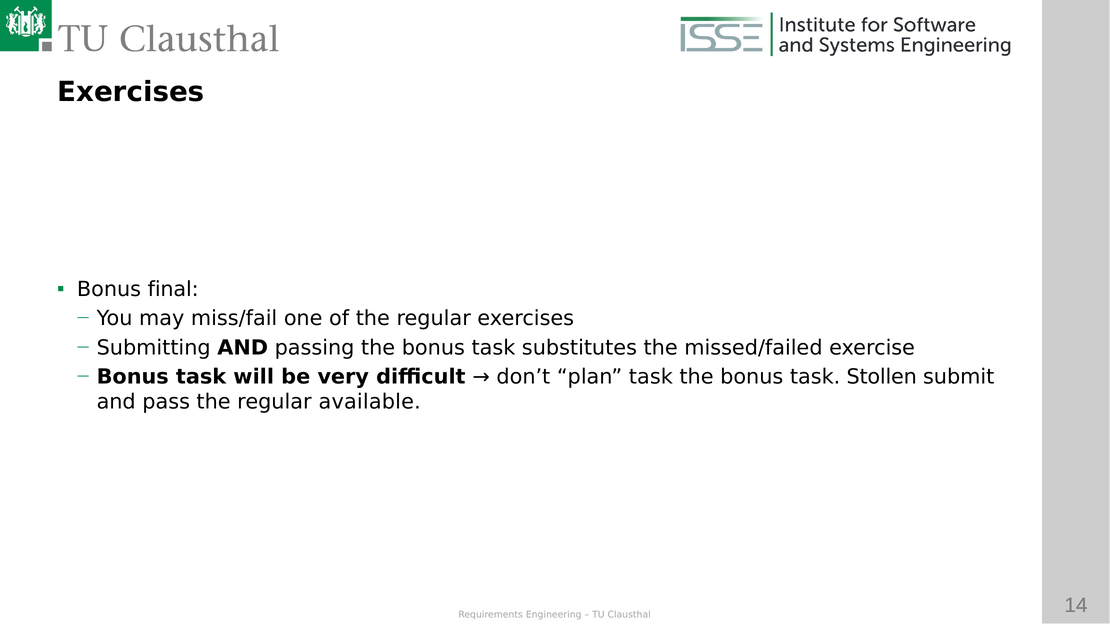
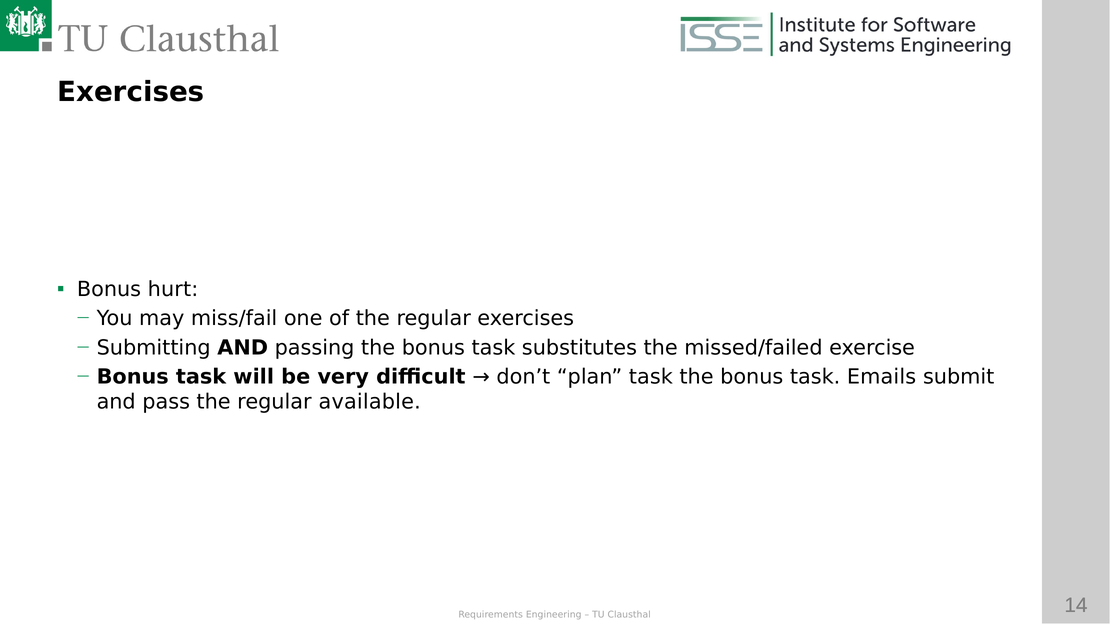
final: final -> hurt (173, 290)
Stollen: Stollen -> Emails (882, 377)
